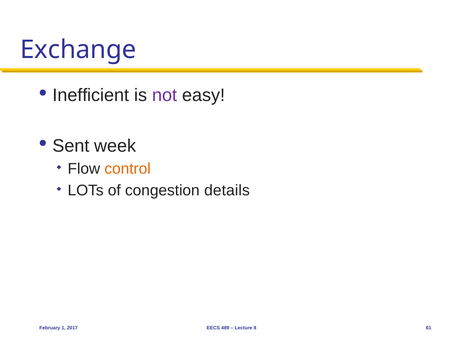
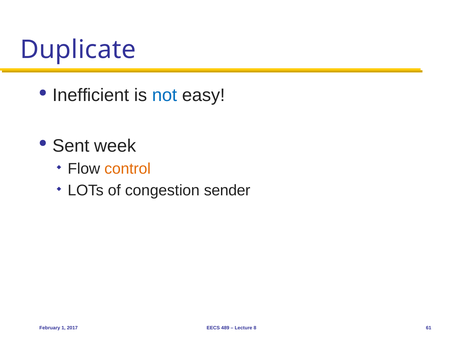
Exchange: Exchange -> Duplicate (78, 50)
not colour: purple -> blue (165, 95)
details: details -> sender (227, 190)
